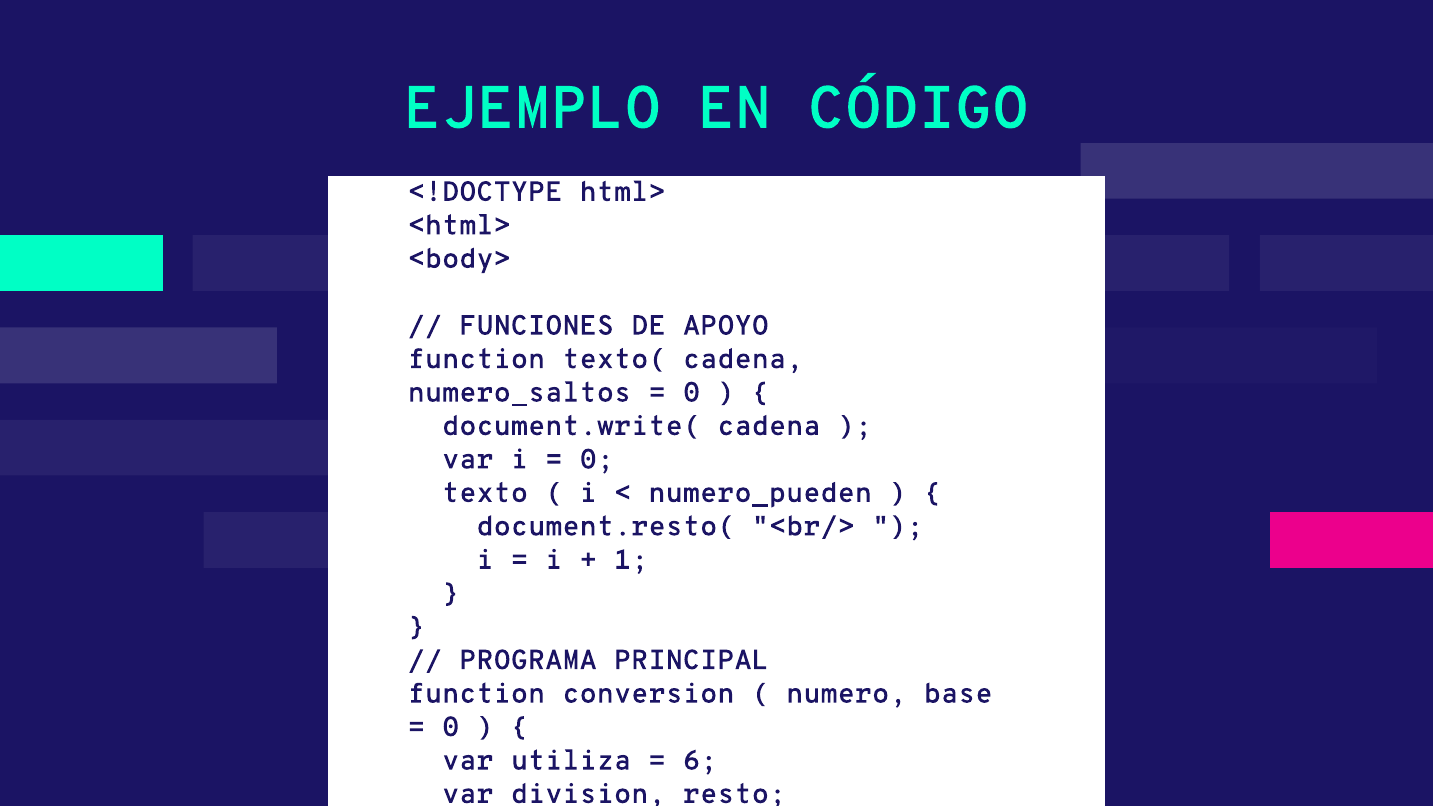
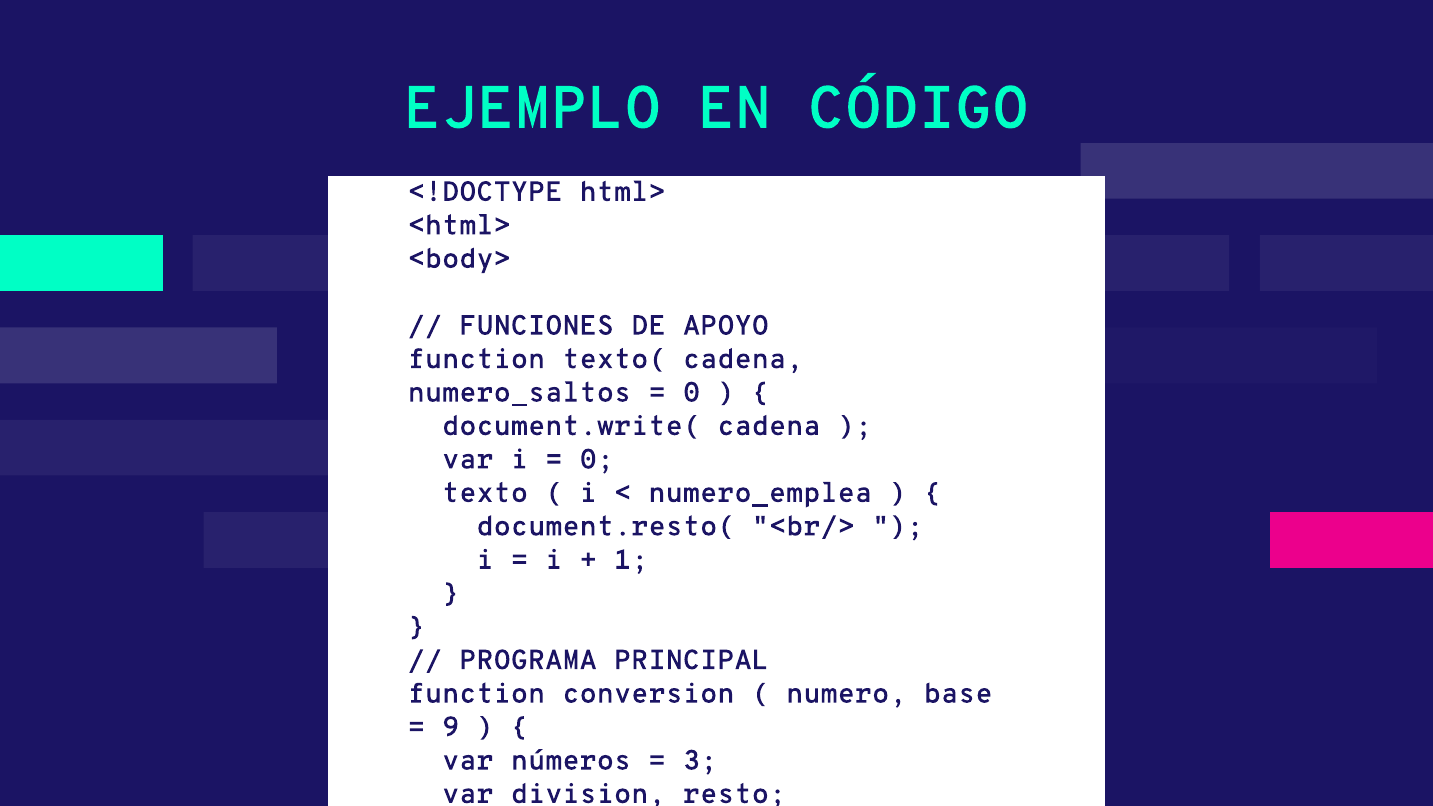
numero_pueden: numero_pueden -> numero_emplea (760, 493)
0: 0 -> 9 (451, 727)
utiliza: utiliza -> números (571, 760)
6: 6 -> 3 (700, 760)
